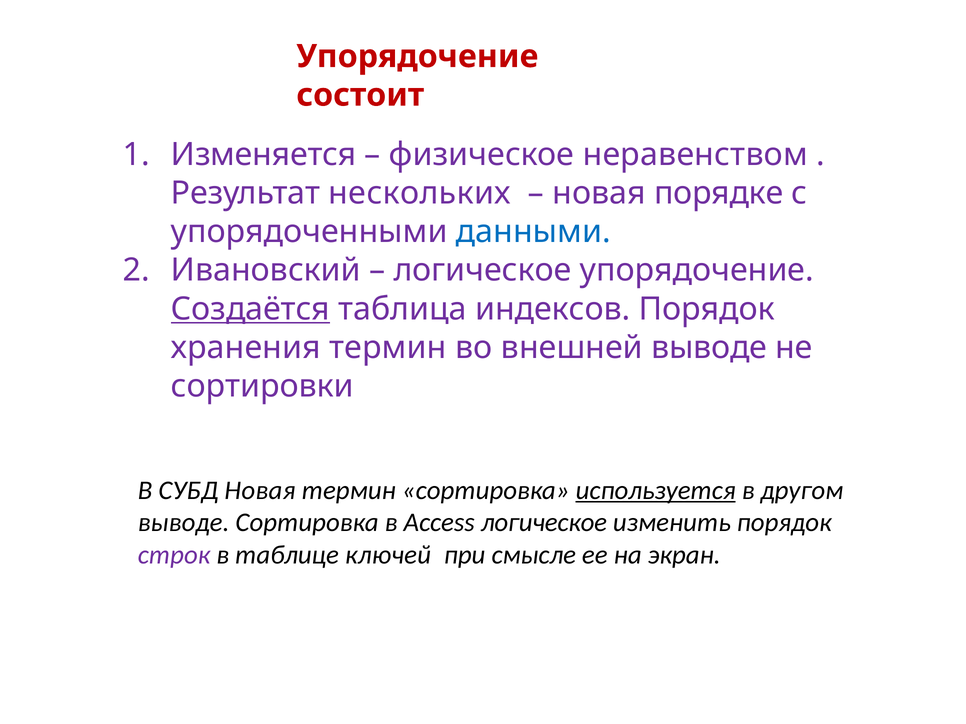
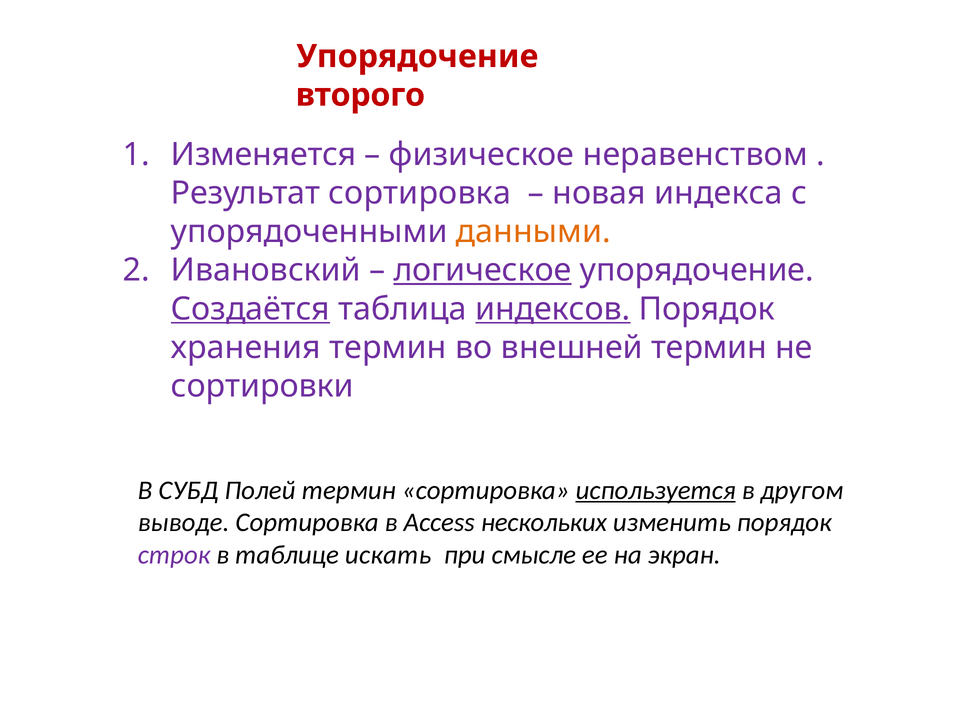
состоит: состоит -> второго (360, 95)
Результат нескольких: нескольких -> сортировка (420, 193)
порядке: порядке -> индекса (719, 193)
данными colour: blue -> orange (533, 232)
логическое underline: none -> present (483, 270)
индексов underline: none -> present (553, 309)
внешней выводе: выводе -> термин (709, 348)
СУБД Новая: Новая -> Полей (260, 491)
Access логическое: логическое -> нескольких (544, 523)
ключей: ключей -> искать (388, 555)
